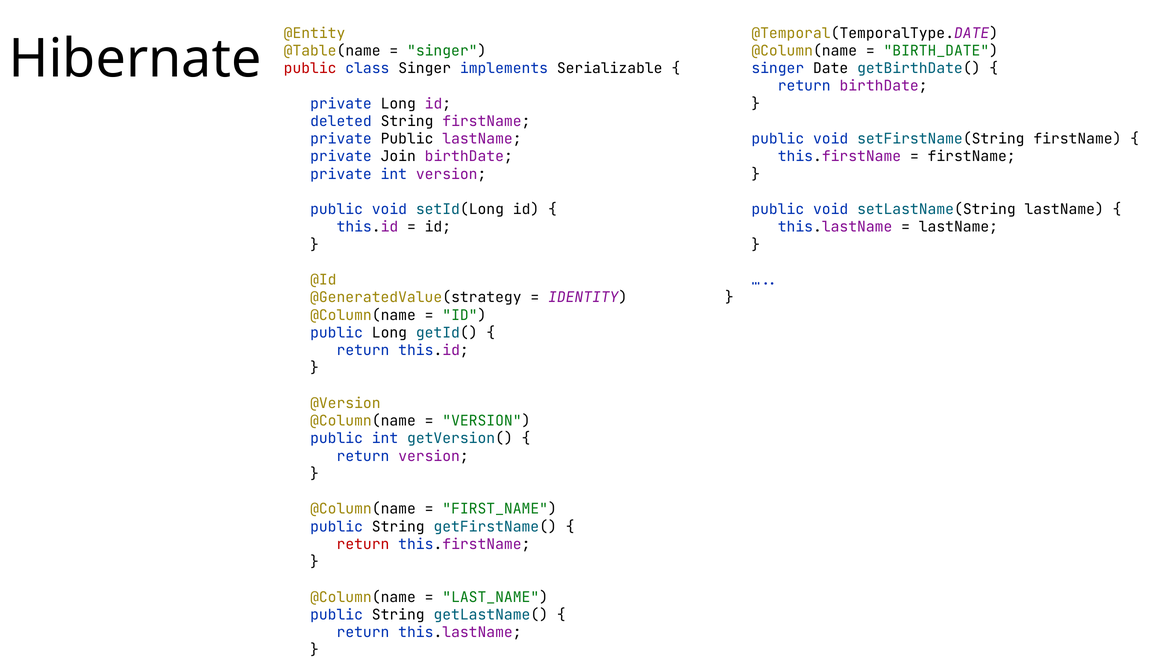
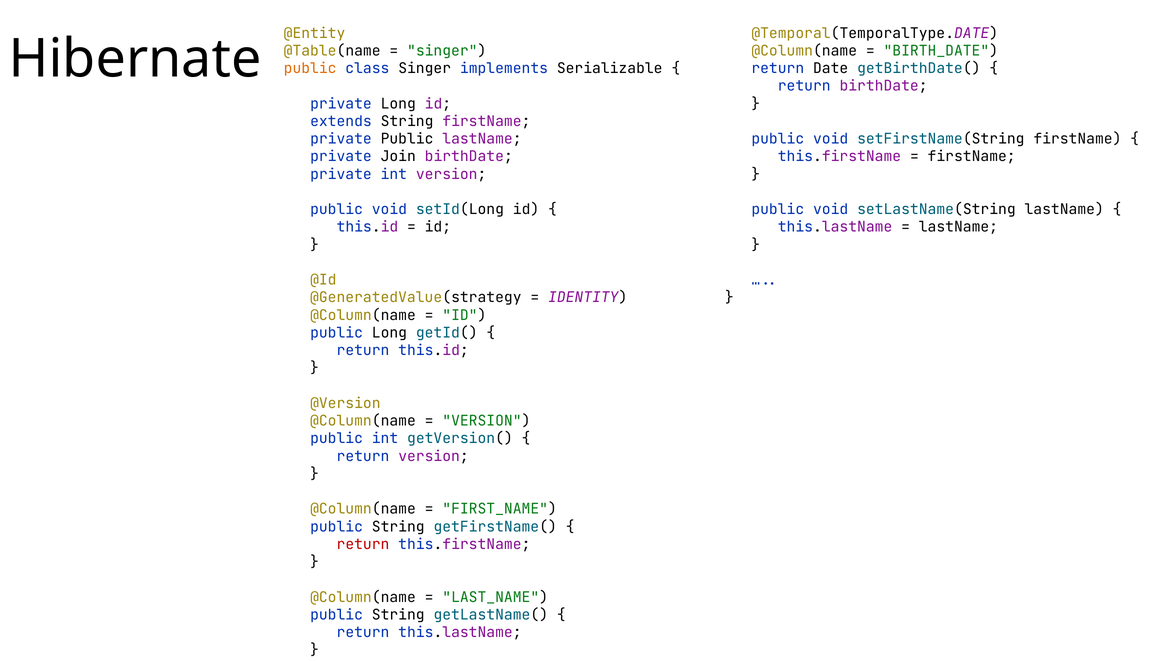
public colour: red -> orange (310, 68)
singer: singer -> return (778, 68)
deleted: deleted -> extends (341, 121)
